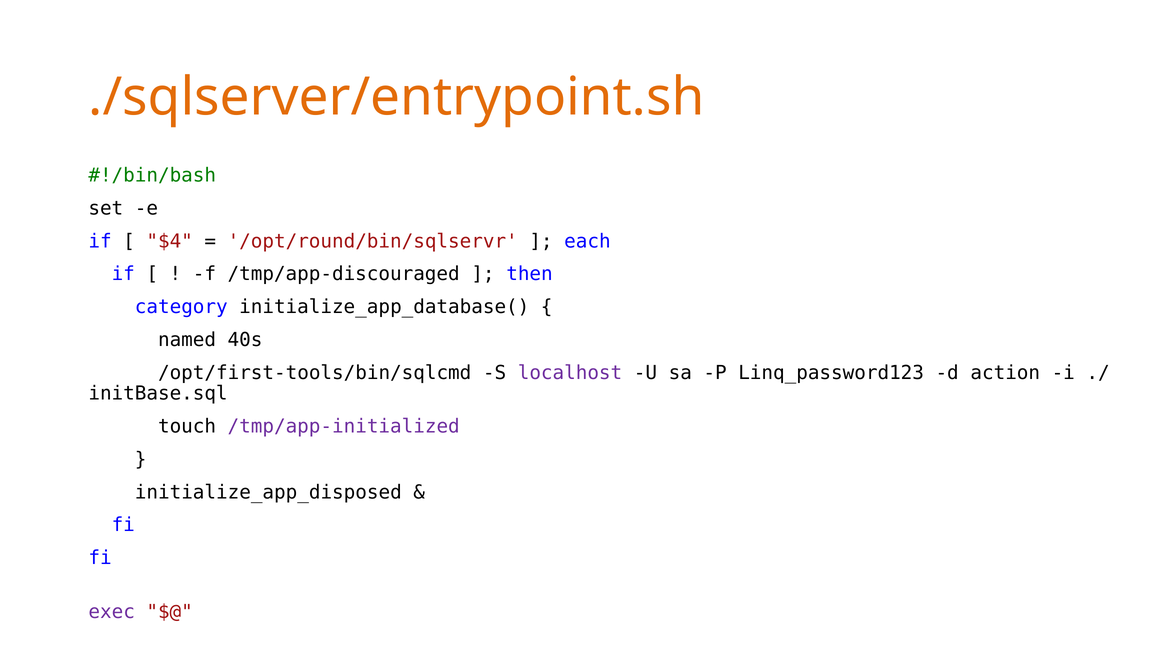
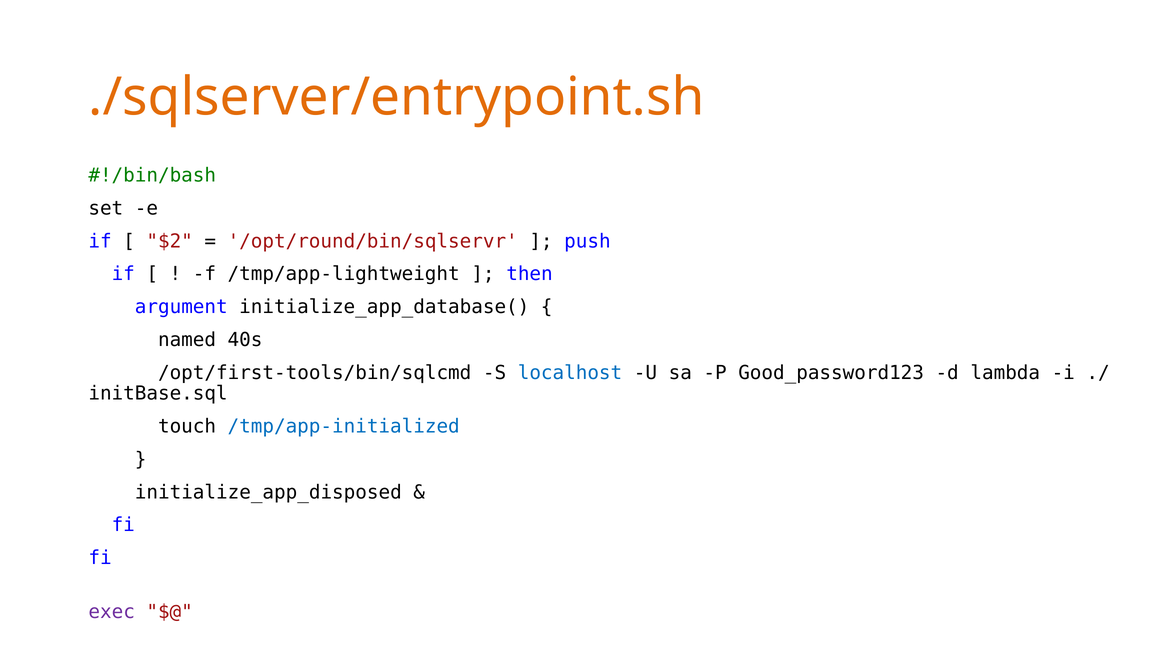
$4: $4 -> $2 (170, 241)
each: each -> push (587, 241)
/tmp/app-discouraged: /tmp/app-discouraged -> /tmp/app-lightweight (344, 274)
category: category -> argument (181, 307)
localhost colour: purple -> blue (570, 373)
Linq_password123: Linq_password123 -> Good_password123 (831, 373)
action: action -> lambda (1005, 373)
/tmp/app-initialized colour: purple -> blue (344, 427)
